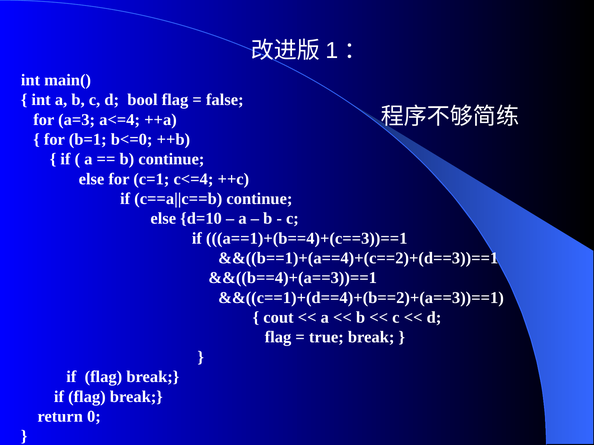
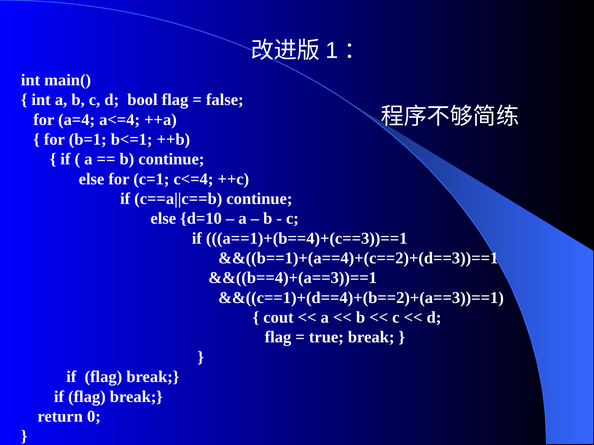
a=3: a=3 -> a=4 (77, 120)
b<=0: b<=0 -> b<=1 (132, 140)
